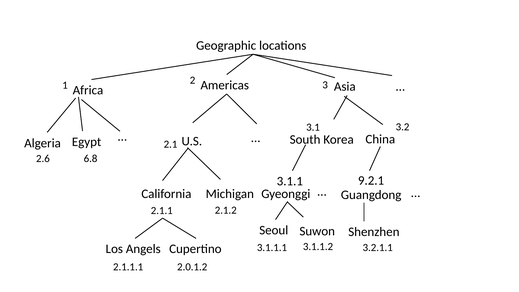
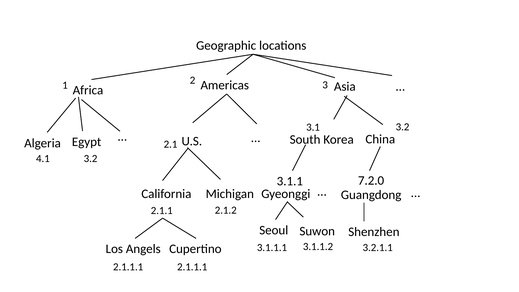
2.6: 2.6 -> 4.1 (43, 159)
6.8: 6.8 -> 3.2 (91, 159)
9.2.1: 9.2.1 -> 7.2.0 (371, 181)
2.1.1.1 2.0.1.2: 2.0.1.2 -> 2.1.1.1 (192, 267)
